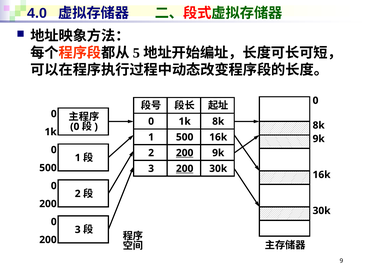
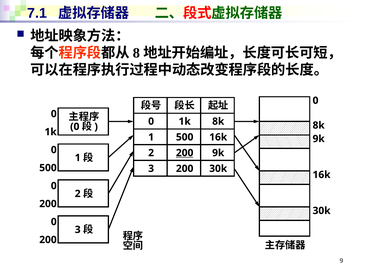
4.0: 4.0 -> 7.1 (37, 13)
5: 5 -> 8 (136, 53)
200 underline: present -> none (185, 169)
